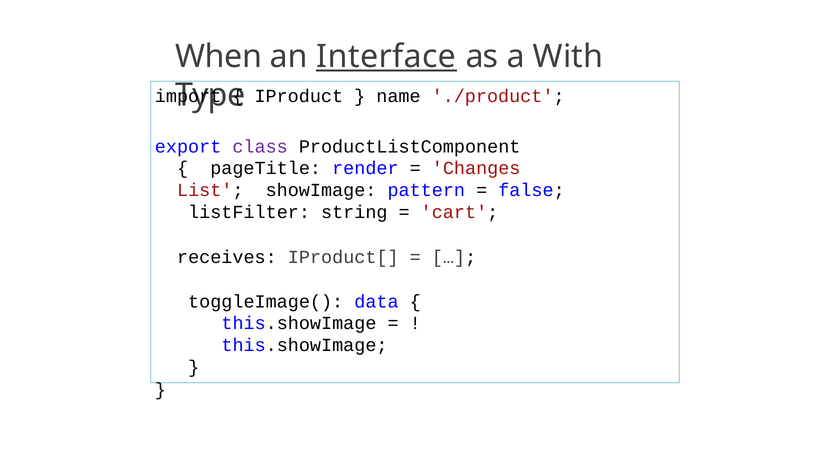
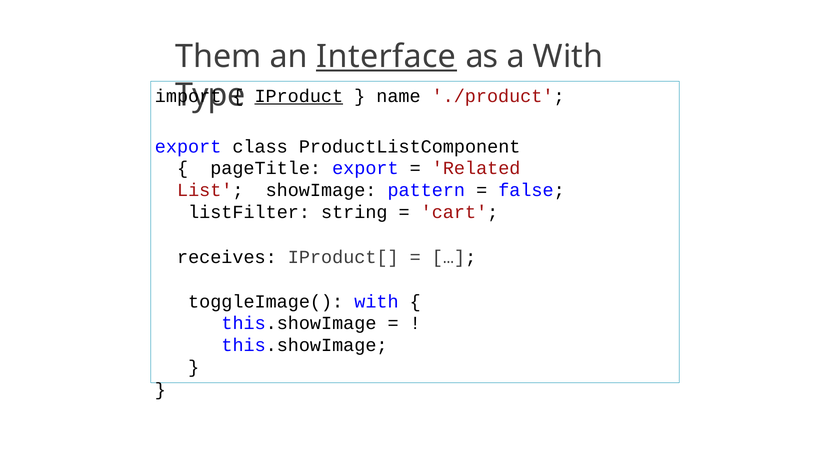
When: When -> Them (219, 56)
IProduct underline: none -> present (299, 96)
class colour: purple -> black (260, 146)
pageTitle render: render -> export (365, 168)
Changes: Changes -> Related (476, 168)
toggleImage( data: data -> with (376, 301)
